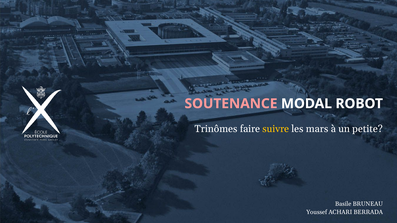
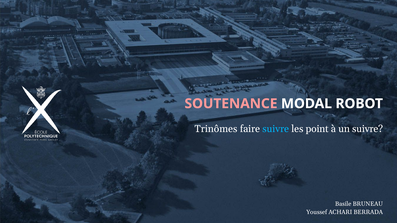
suivre colour: yellow -> light blue (276, 129)
mars: mars -> point (317, 129)
un petite: petite -> suivre (368, 129)
